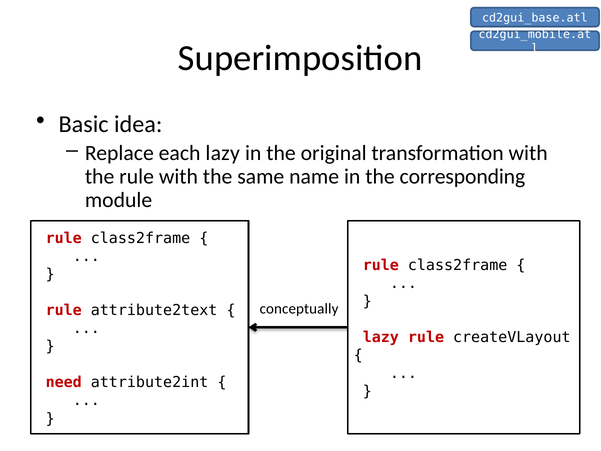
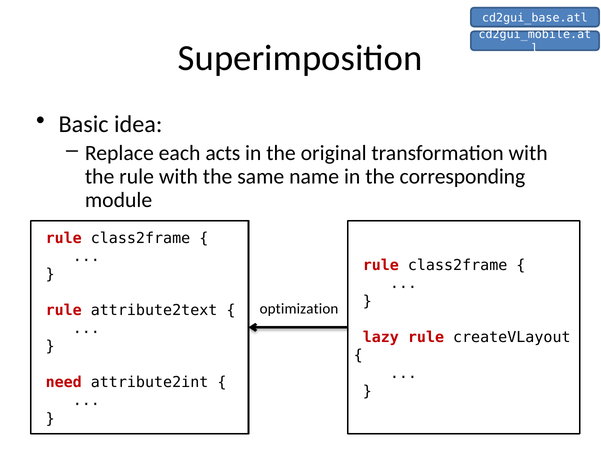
each lazy: lazy -> acts (223, 153)
conceptually: conceptually -> optimization (299, 309)
